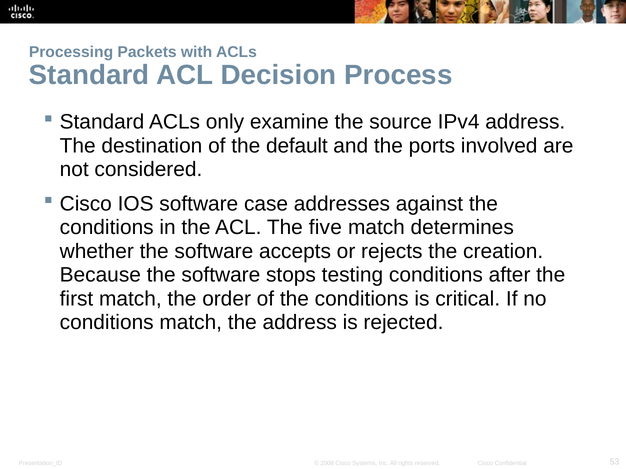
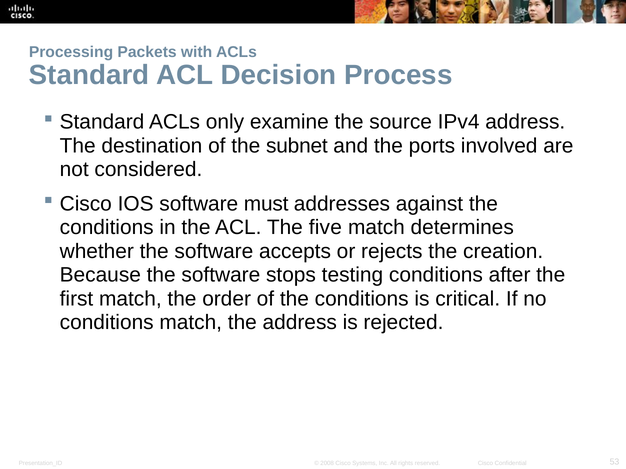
default: default -> subnet (297, 146)
case: case -> must (266, 204)
